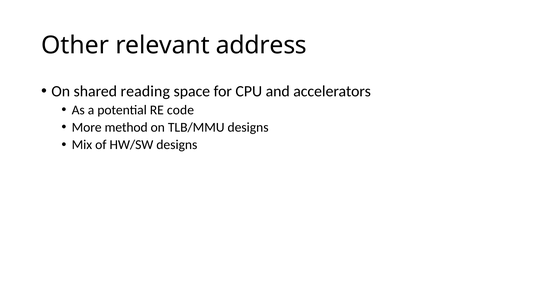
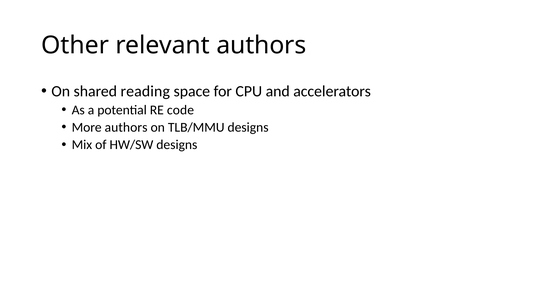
relevant address: address -> authors (261, 45)
More method: method -> authors (126, 128)
